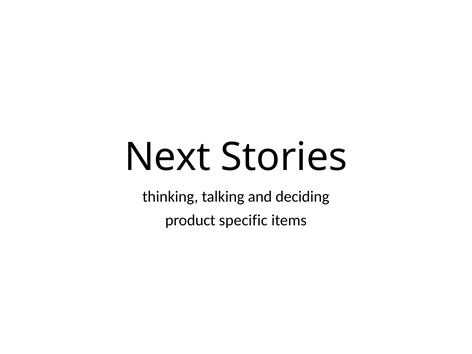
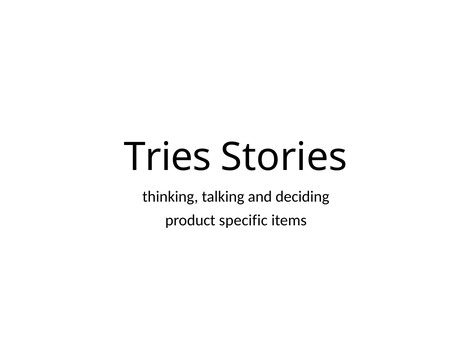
Next: Next -> Tries (168, 157)
